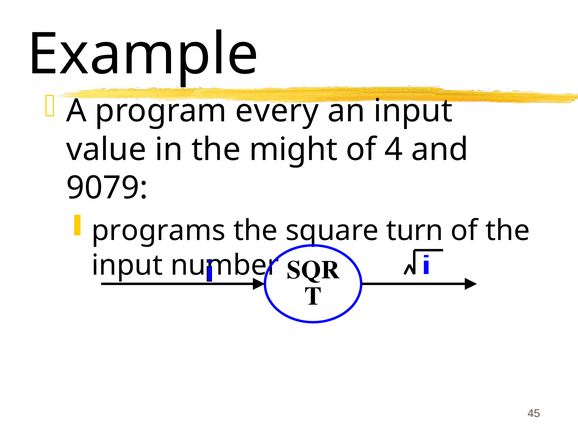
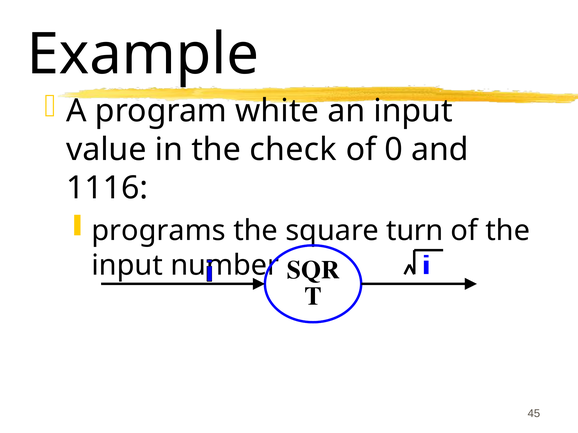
every: every -> white (277, 111)
might: might -> check (293, 150)
4: 4 -> 0 (394, 150)
9079: 9079 -> 1116 (107, 188)
